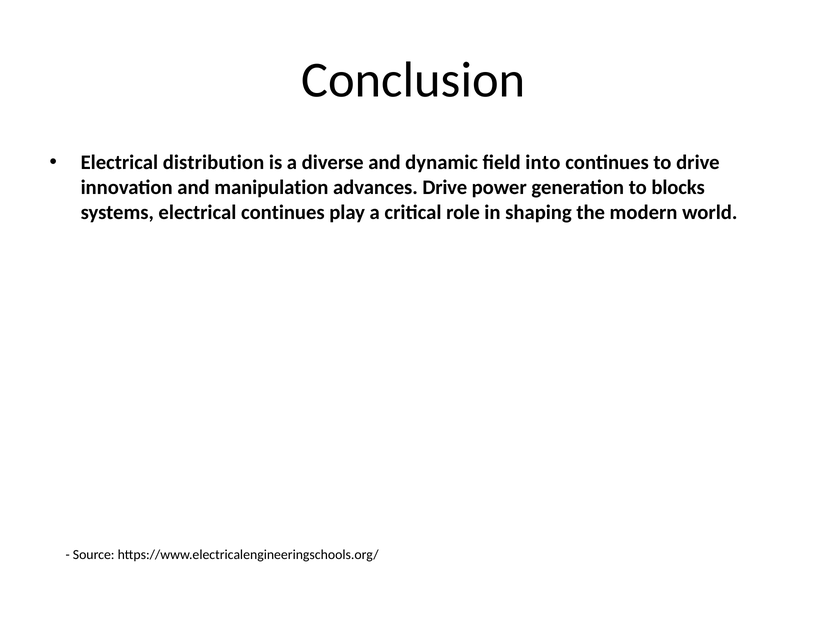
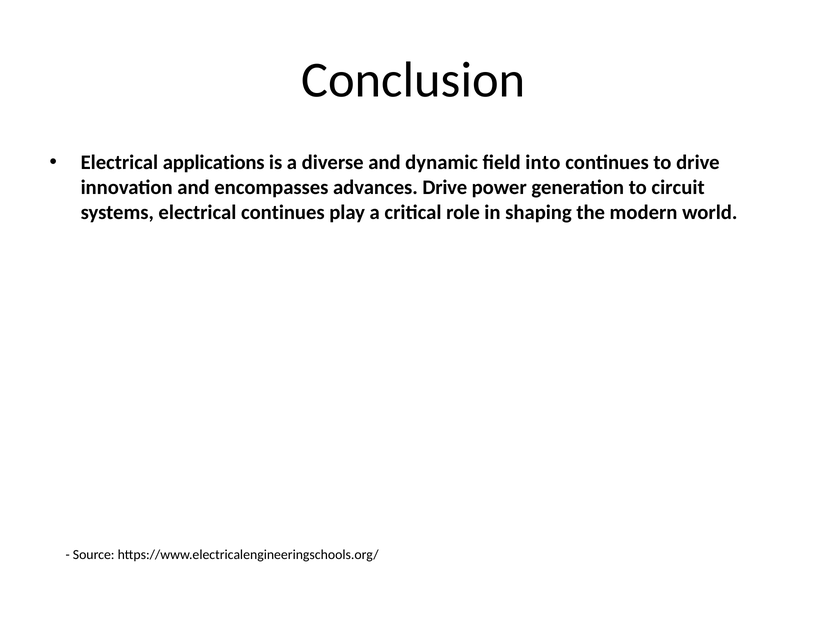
distribution: distribution -> applications (214, 163)
manipulation: manipulation -> encompasses (271, 188)
blocks: blocks -> circuit (678, 188)
